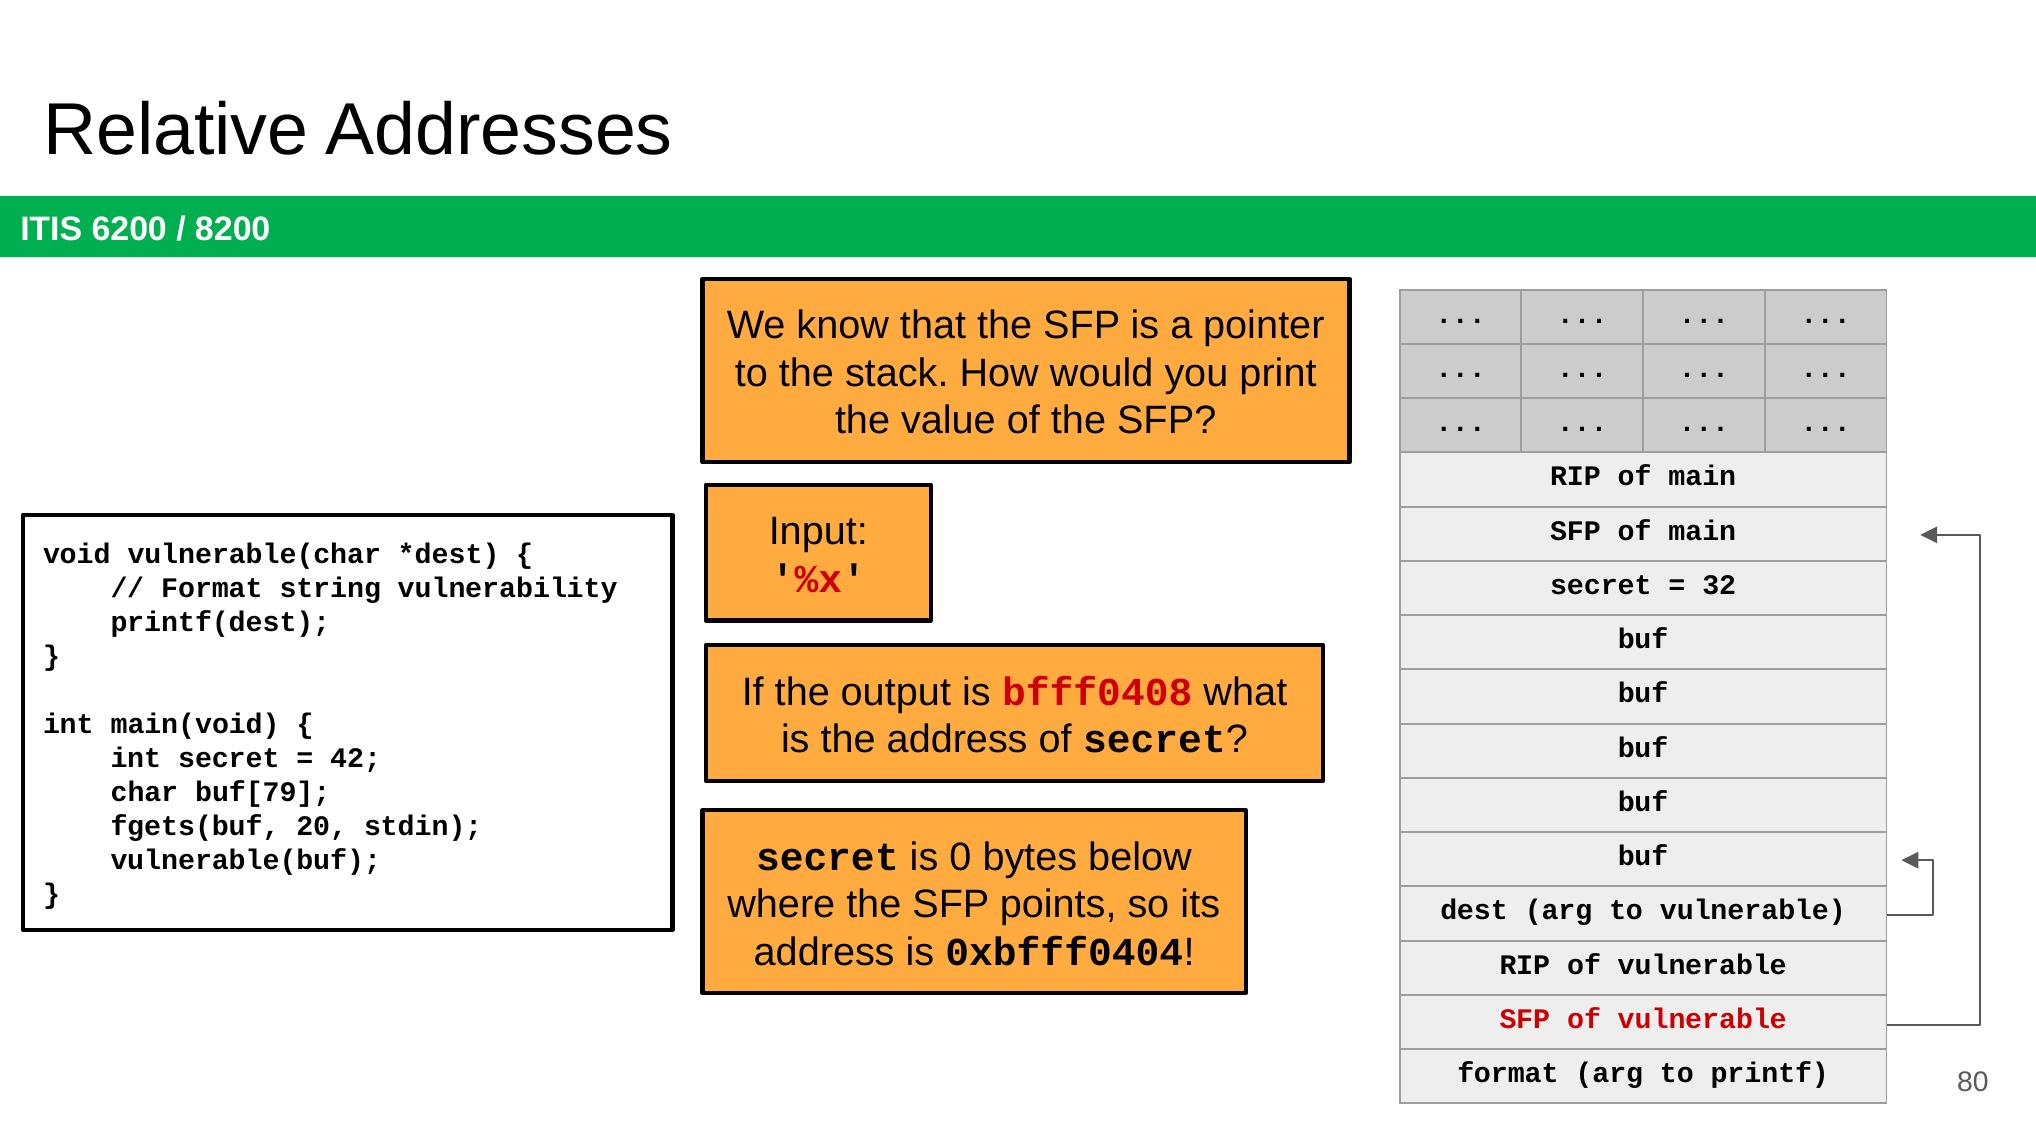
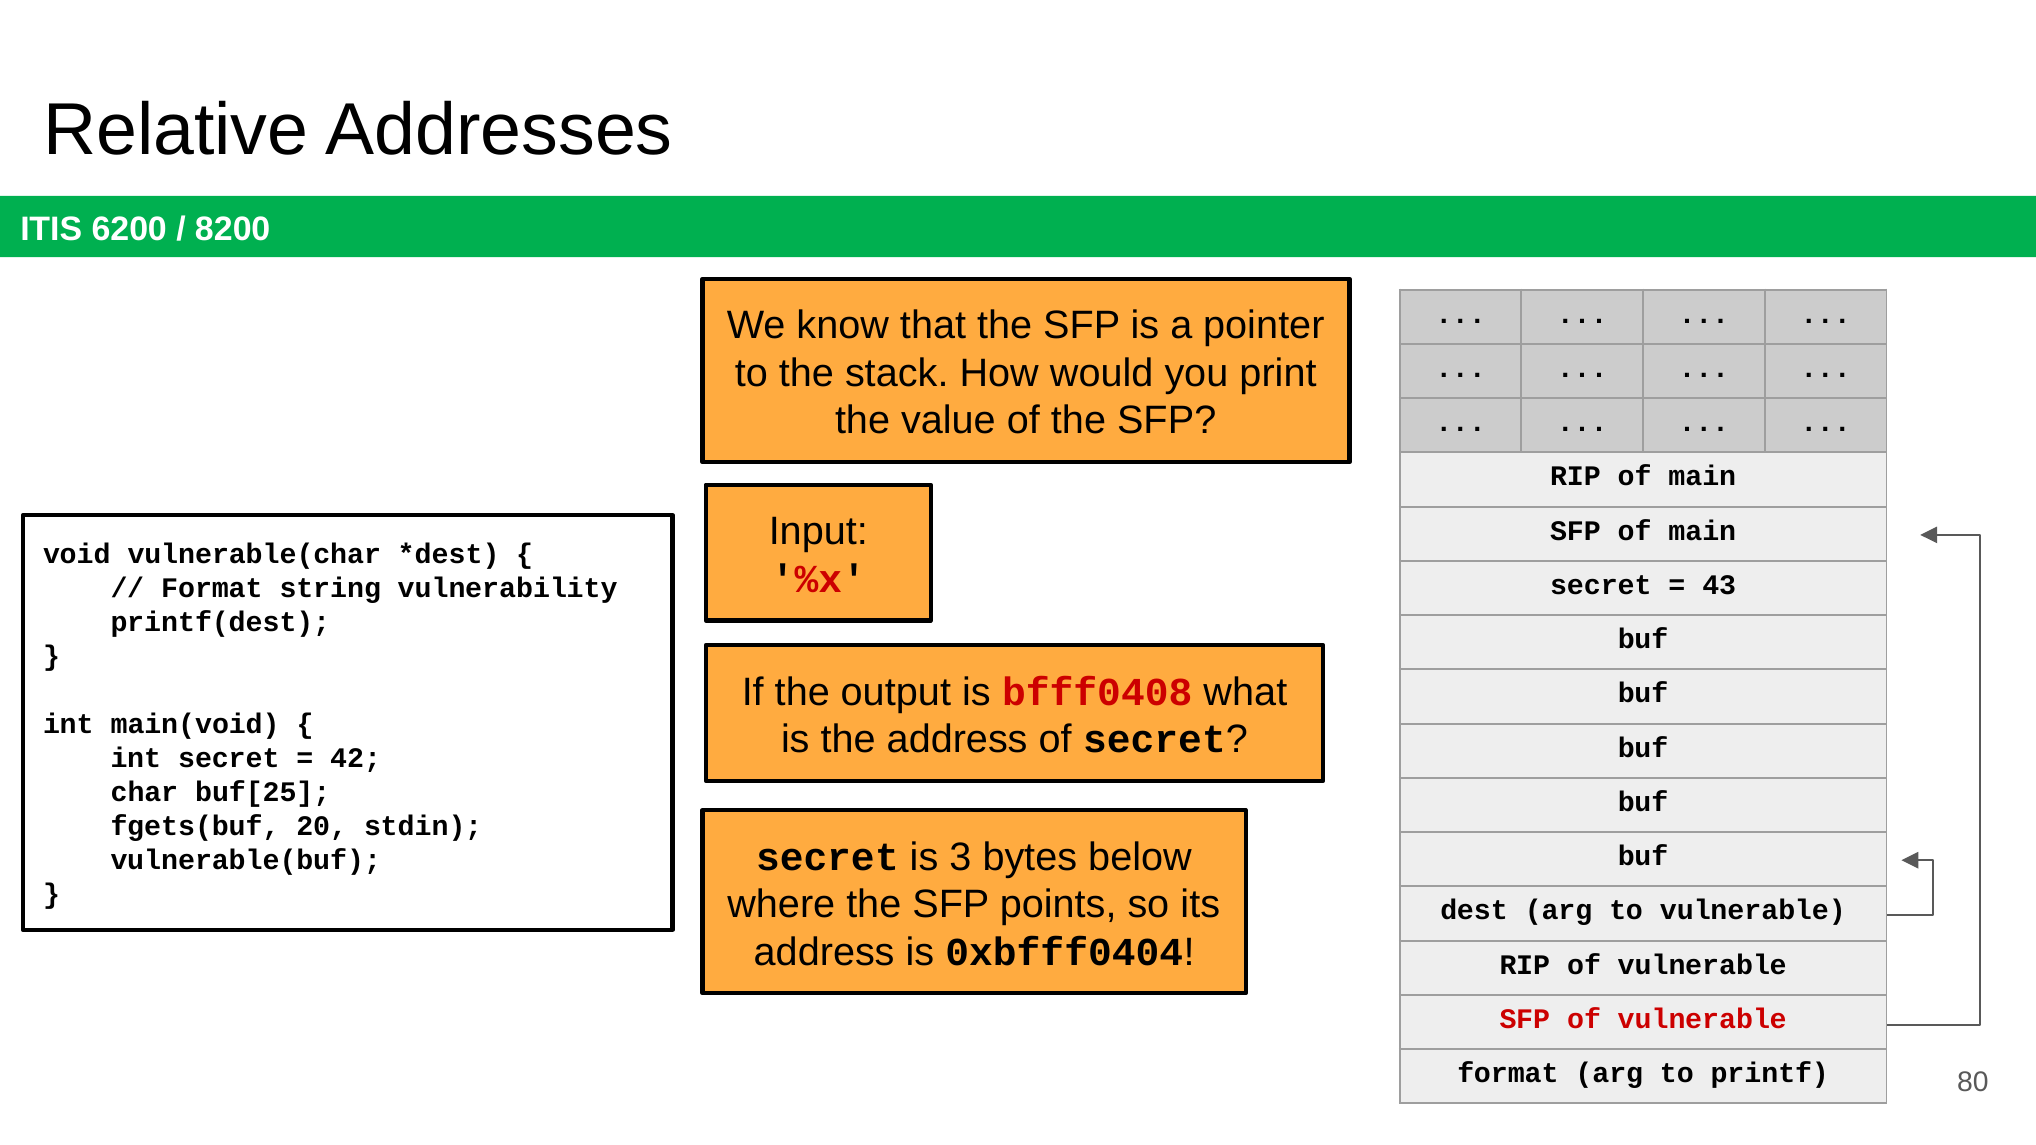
32: 32 -> 43 (1719, 585)
buf[79: buf[79 -> buf[25 (263, 793)
0: 0 -> 3 (960, 857)
